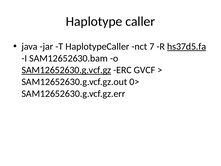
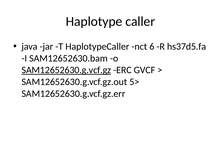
7: 7 -> 6 (152, 46)
hs37d5.fa underline: present -> none (187, 46)
0>: 0> -> 5> (134, 82)
